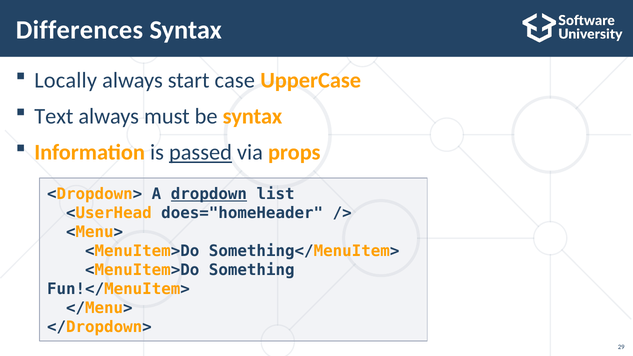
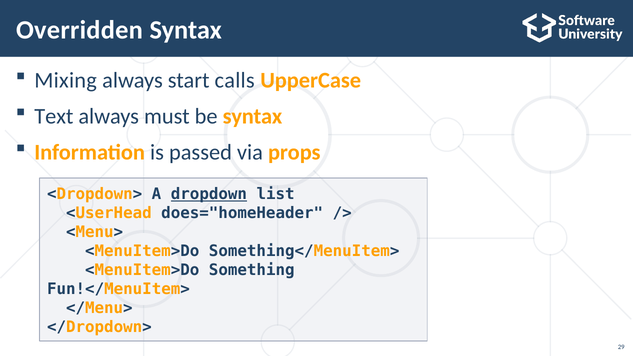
Differences: Differences -> Overridden (79, 30)
Locally: Locally -> Mixing (66, 80)
case: case -> calls (235, 80)
passed underline: present -> none (200, 153)
